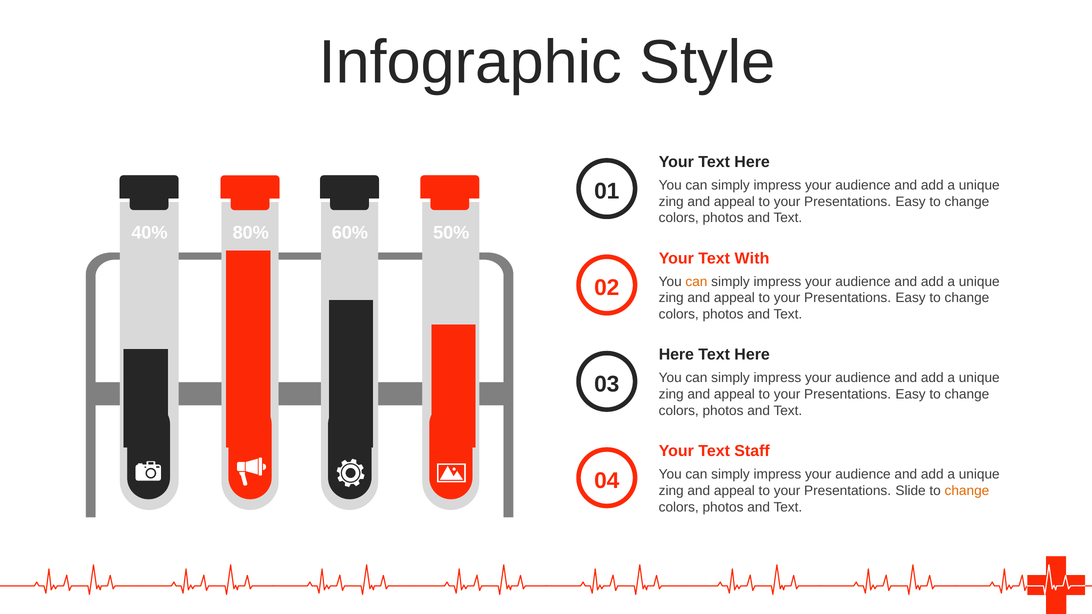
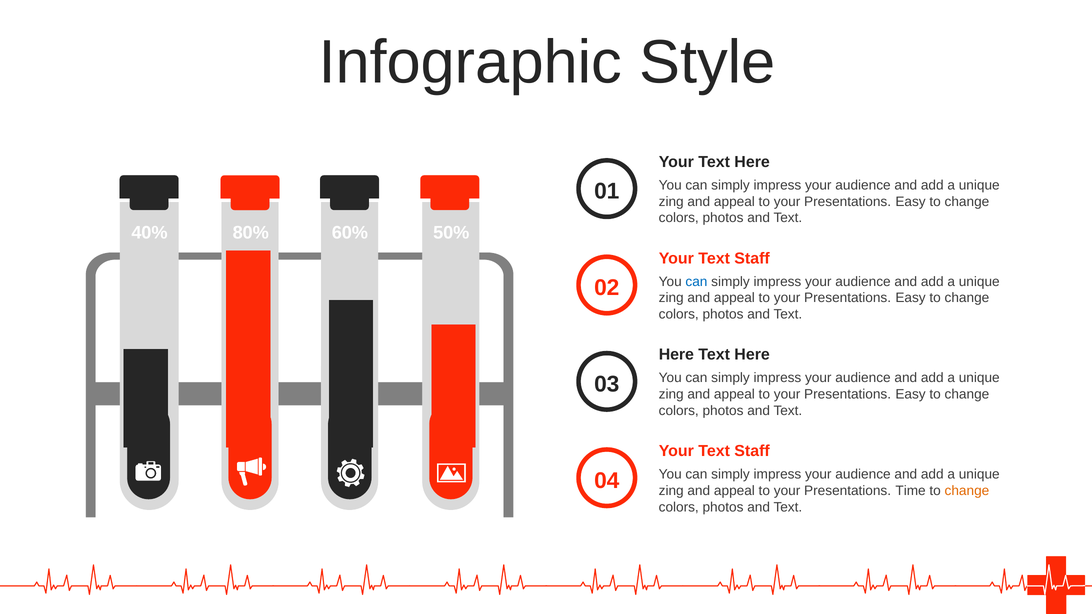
With: With -> Staff (752, 258)
can colour: orange -> blue (696, 282)
Slide: Slide -> Time (911, 491)
